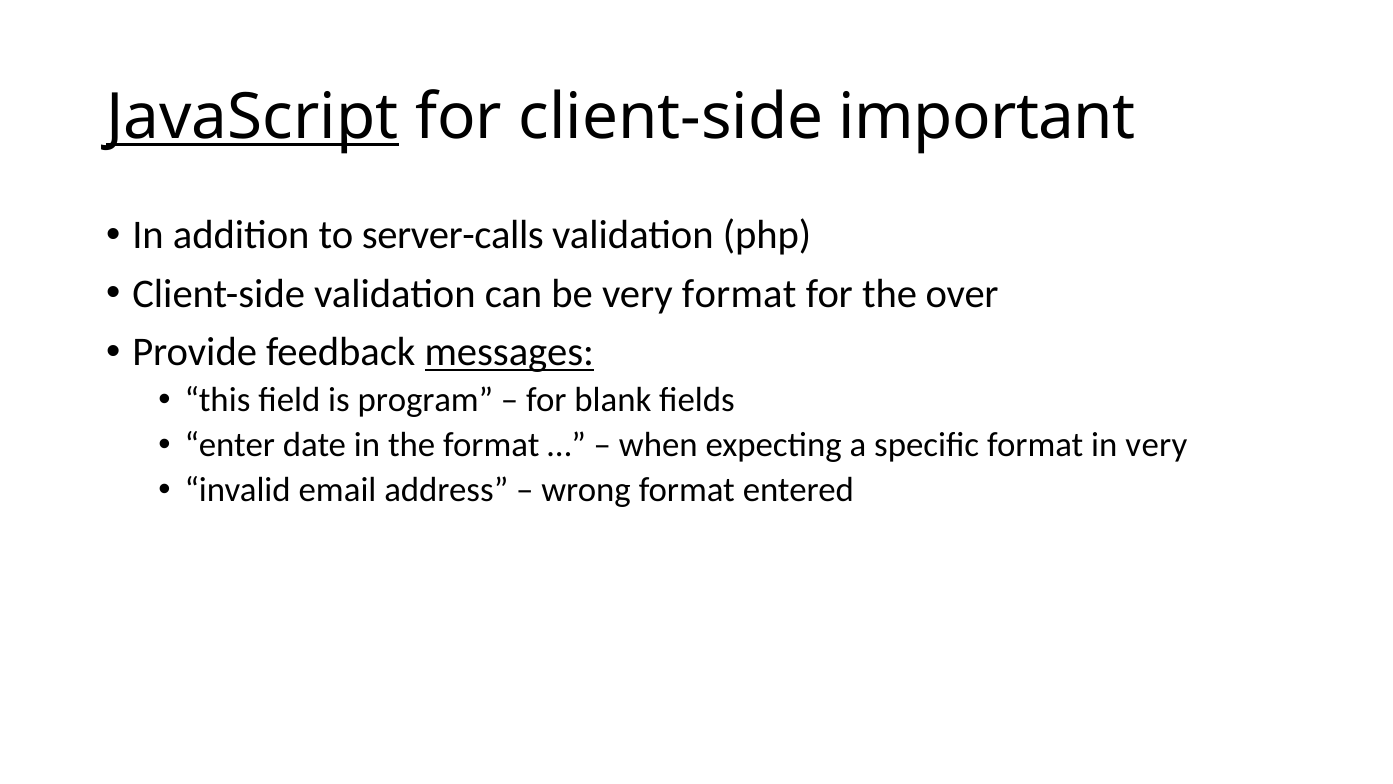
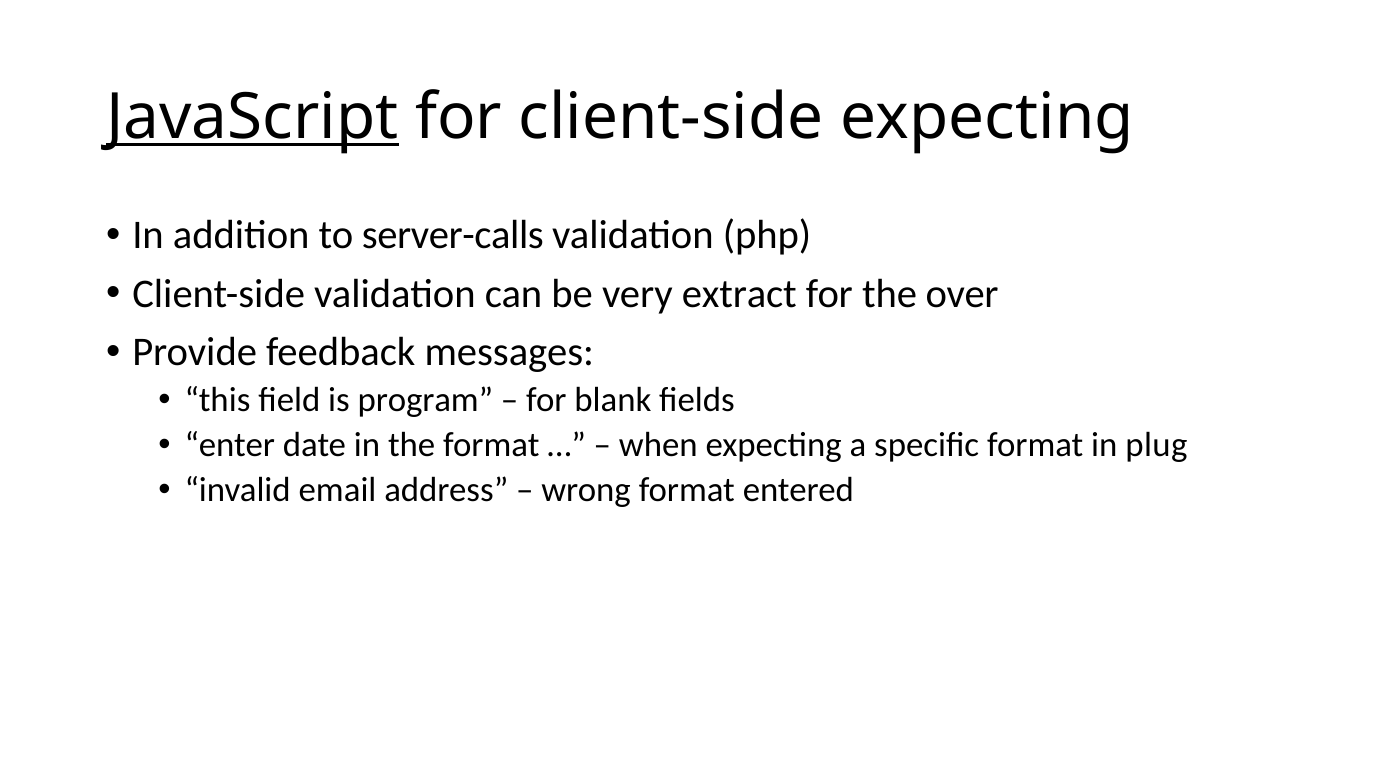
client-side important: important -> expecting (987, 117)
very format: format -> extract (739, 294)
messages underline: present -> none (509, 352)
in very: very -> plug (1156, 445)
